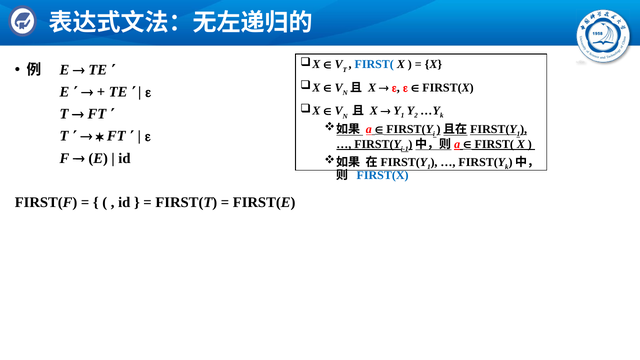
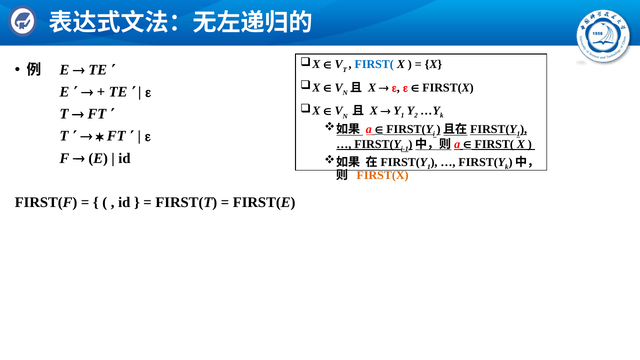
FIRST(X colour: blue -> orange (383, 175)
